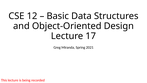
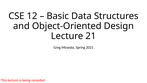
17: 17 -> 21 (91, 36)
